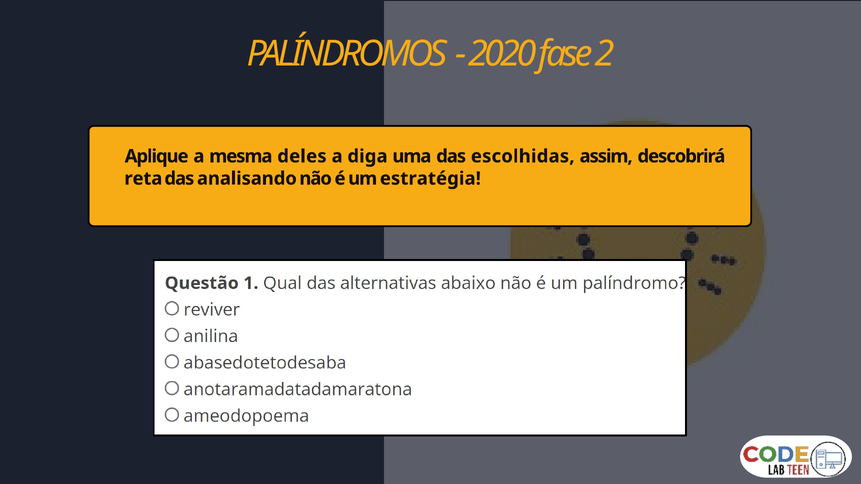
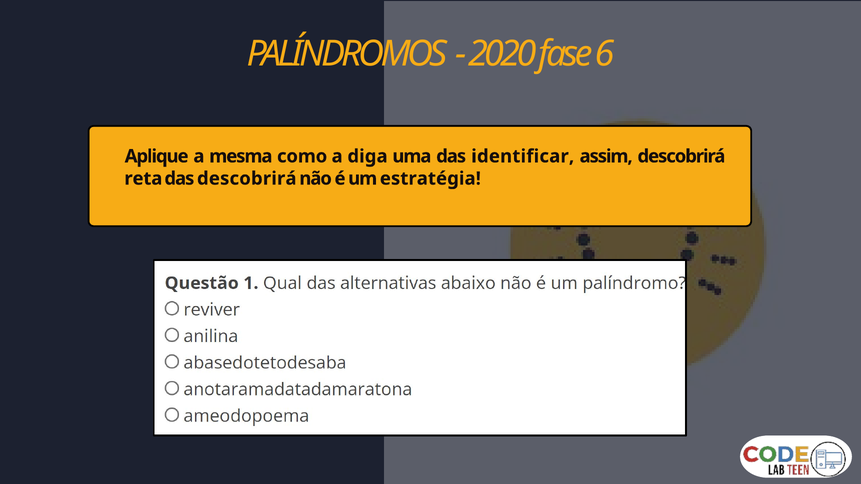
2: 2 -> 6 (604, 54)
deles: deles -> como (302, 156)
escolhidas: escolhidas -> identificar (523, 156)
das analisando: analisando -> descobrirá (247, 179)
